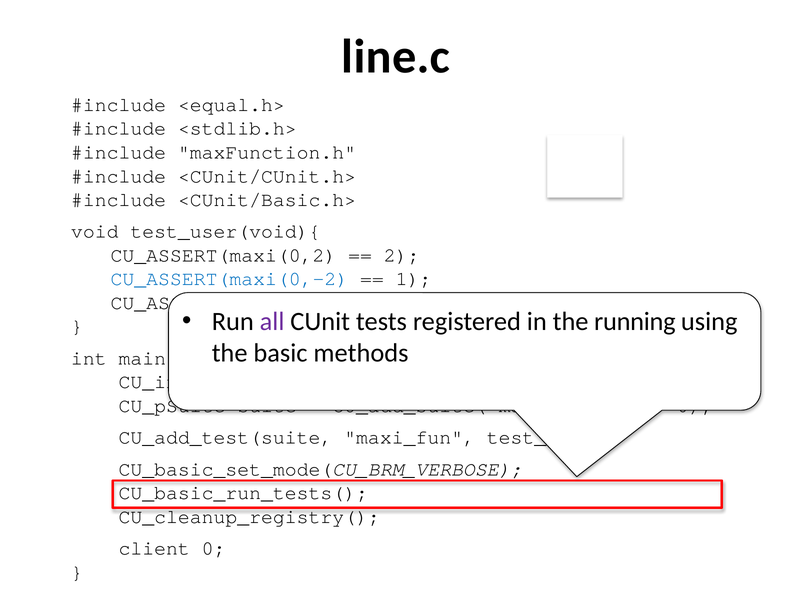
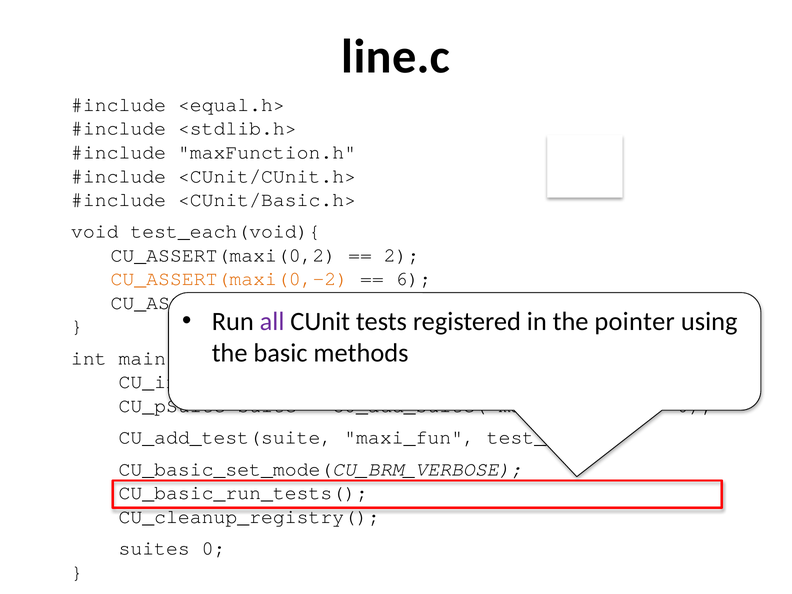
test_user(void){: test_user(void){ -> test_each(void){ (225, 231)
CU_ASSERT(maxi(0,-2 colour: blue -> orange (229, 279)
1: 1 -> 6 (414, 279)
running: running -> pointer (635, 322)
client: client -> suites (154, 548)
